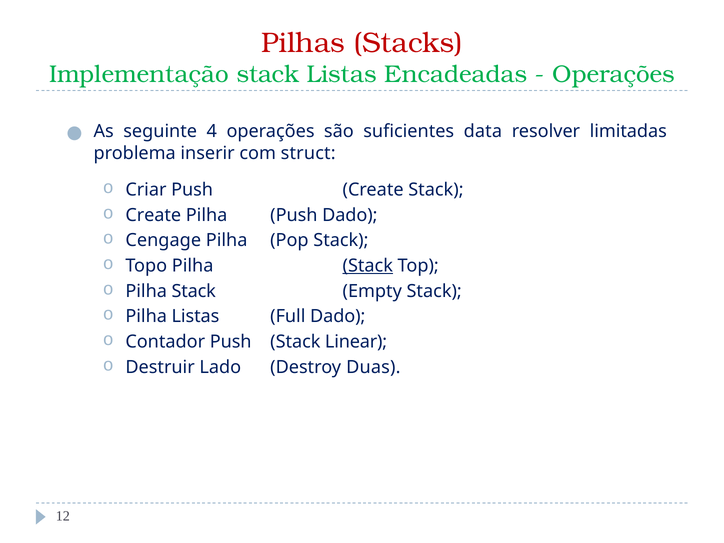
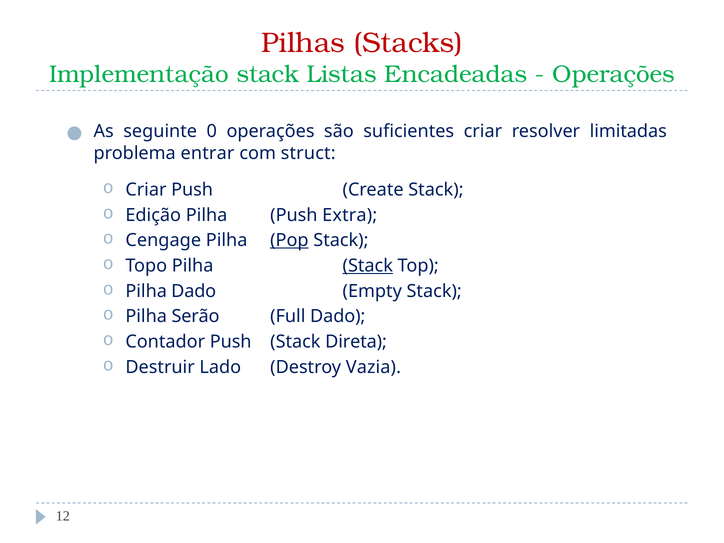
4: 4 -> 0 (212, 131)
suficientes data: data -> criar (483, 131)
inserir: inserir -> entrar (207, 153)
Create: Create -> Edição (153, 215)
Push Dado: Dado -> Extra (350, 215)
Pop underline: none -> present (289, 240)
Stack: Stack -> Dado (194, 291)
Pilha Listas: Listas -> Serão (196, 316)
Linear: Linear -> Direta (356, 342)
Duas: Duas -> Vazia (373, 367)
